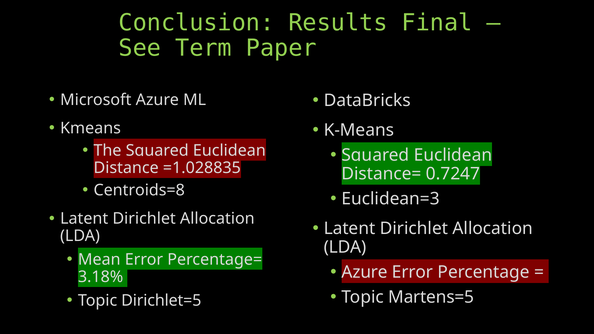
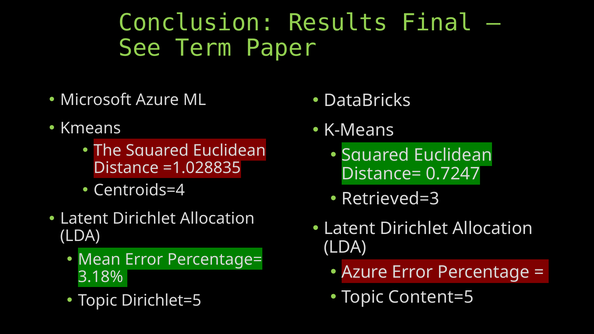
Centroids=8: Centroids=8 -> Centroids=4 (139, 190)
Euclidean=3: Euclidean=3 -> Retrieved=3 (391, 199)
Martens=5: Martens=5 -> Content=5 (431, 297)
